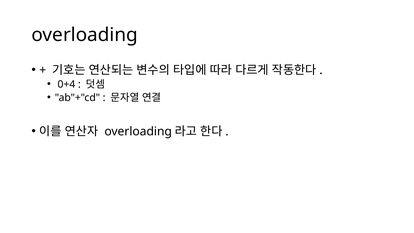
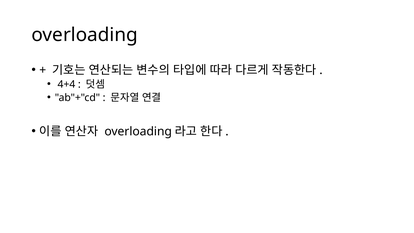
0+4: 0+4 -> 4+4 (66, 84)
